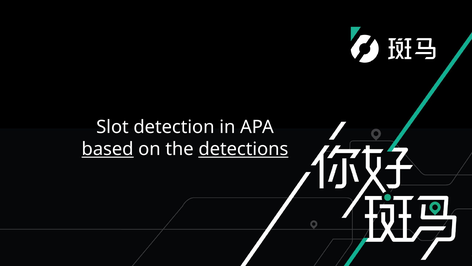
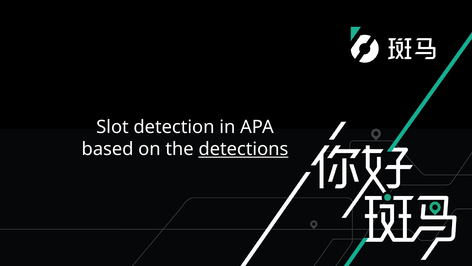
based underline: present -> none (108, 149)
